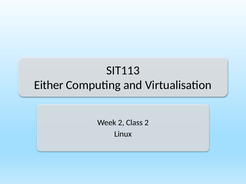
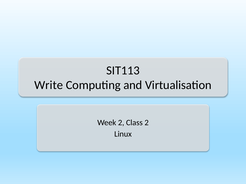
Either: Either -> Write (49, 85)
